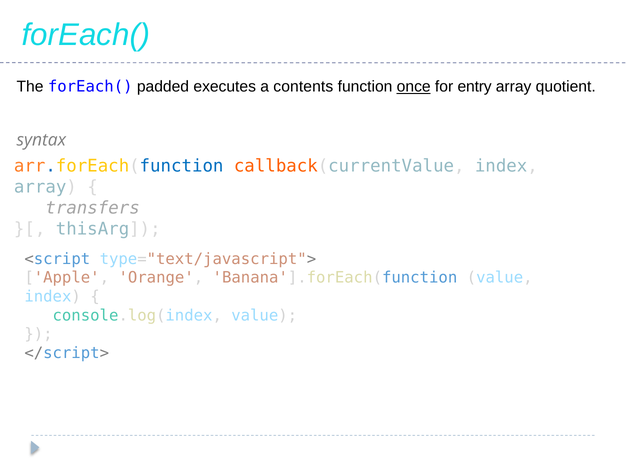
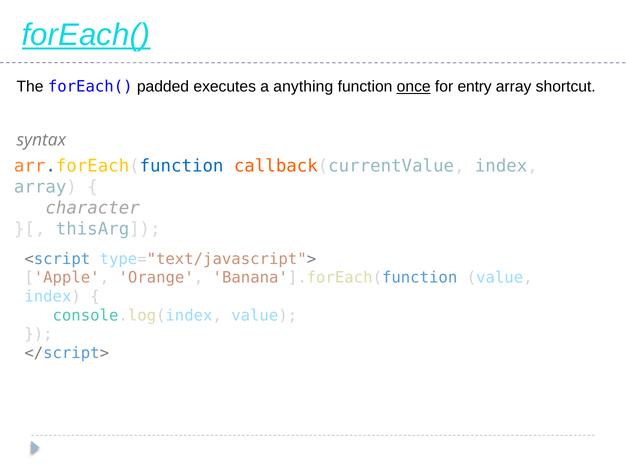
forEach( underline: none -> present (86, 35)
contents: contents -> anything (303, 87)
quotient: quotient -> shortcut (566, 87)
transfers: transfers -> character (93, 208)
